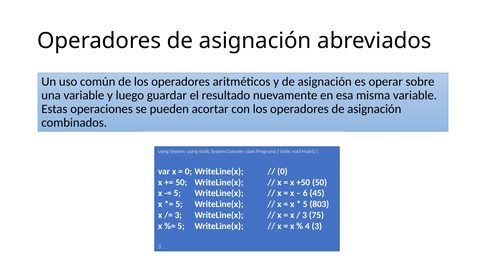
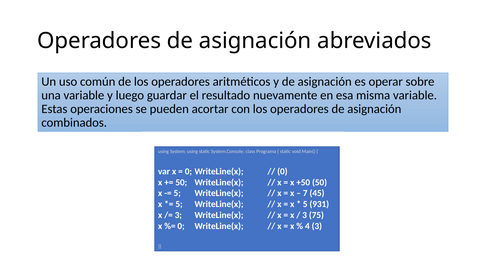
6: 6 -> 7 (305, 193)
803: 803 -> 931 (319, 204)
5: 5 -> 0 (181, 226)
